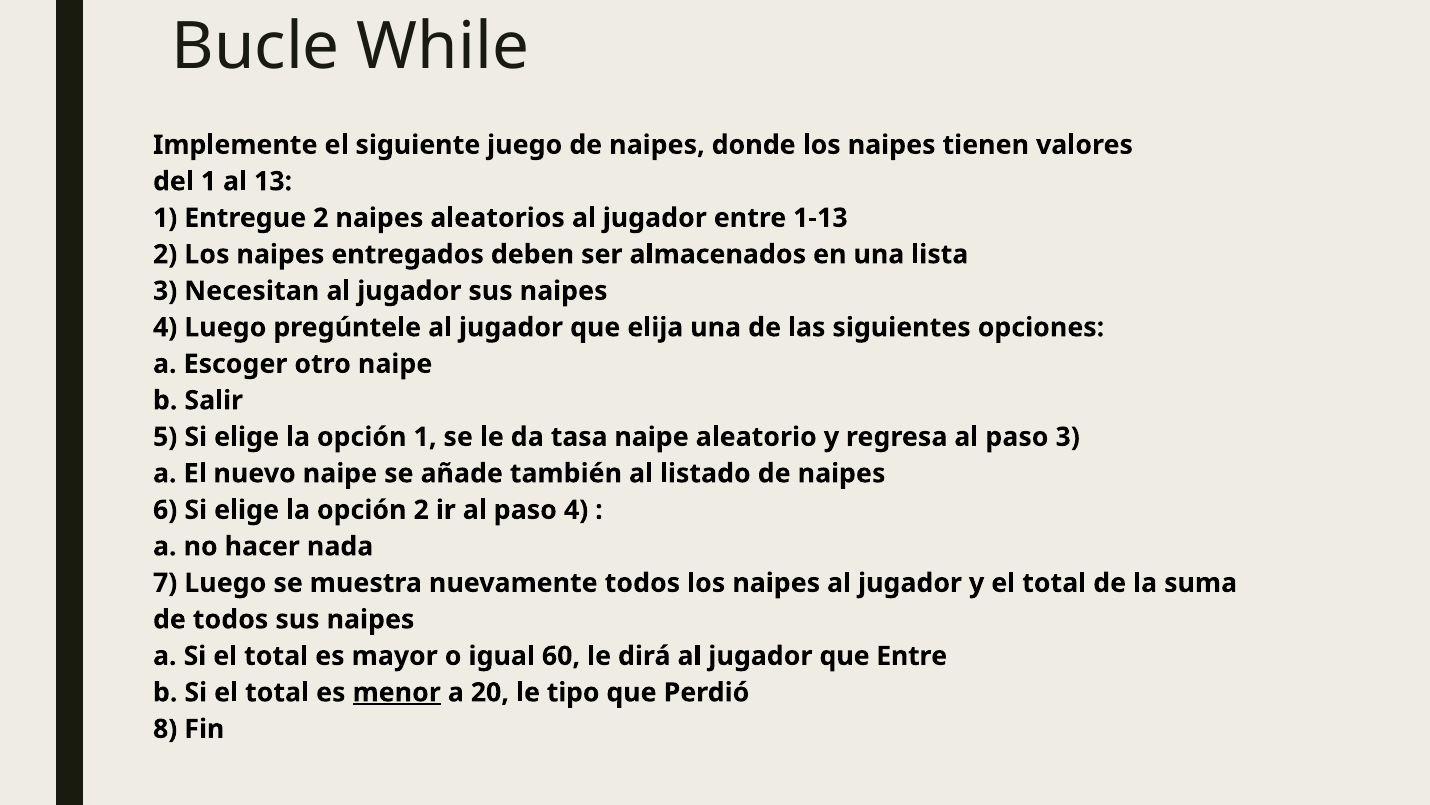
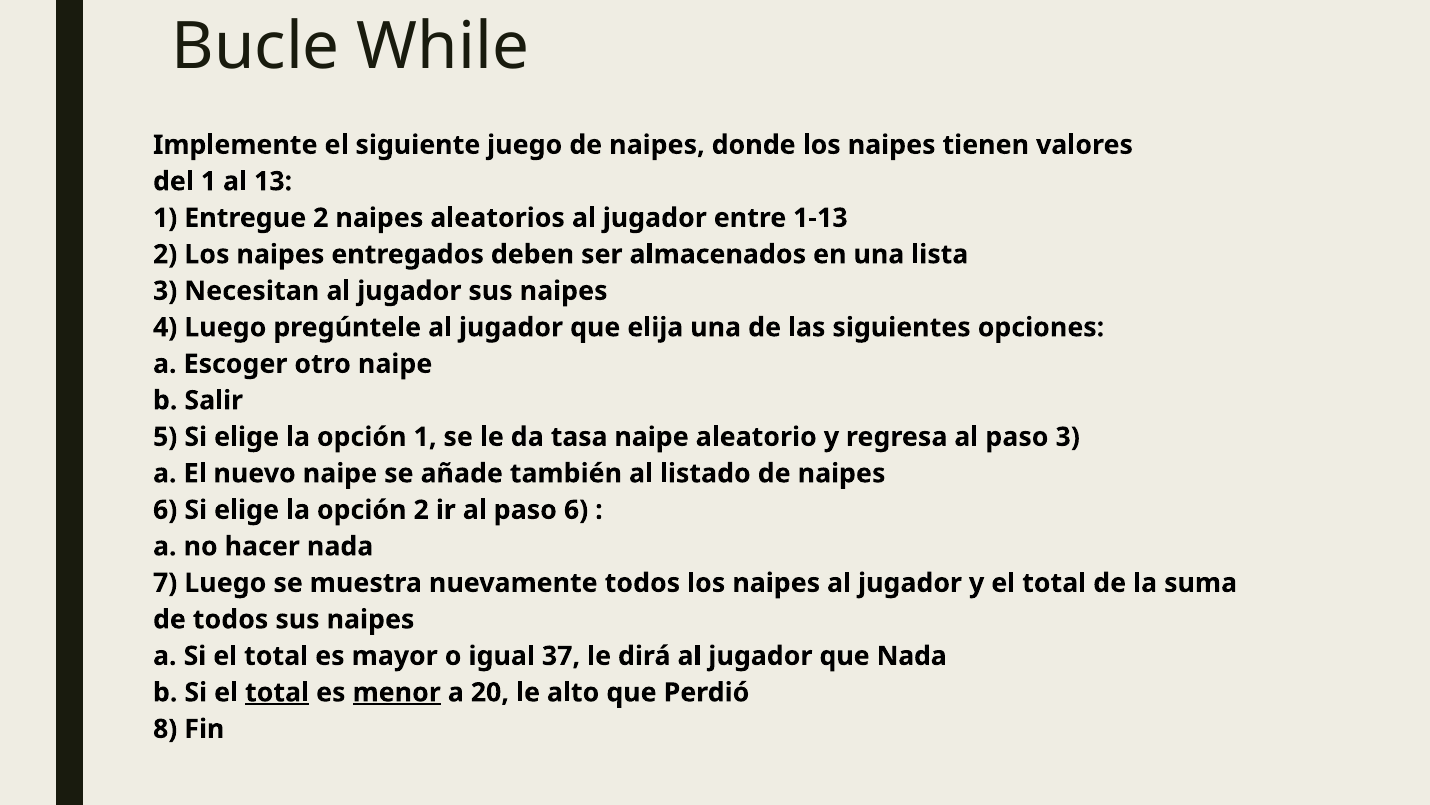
paso 4: 4 -> 6 (576, 510)
60: 60 -> 37 (561, 656)
que Entre: Entre -> Nada (912, 656)
total underline: none -> present (277, 692)
tipo: tipo -> alto (573, 692)
